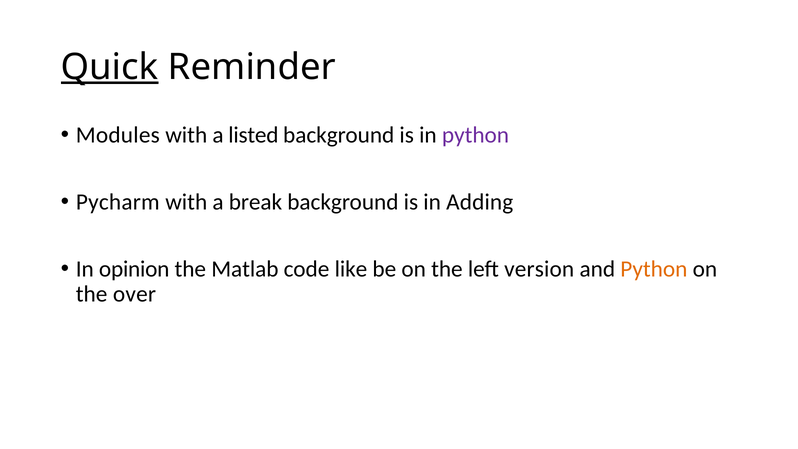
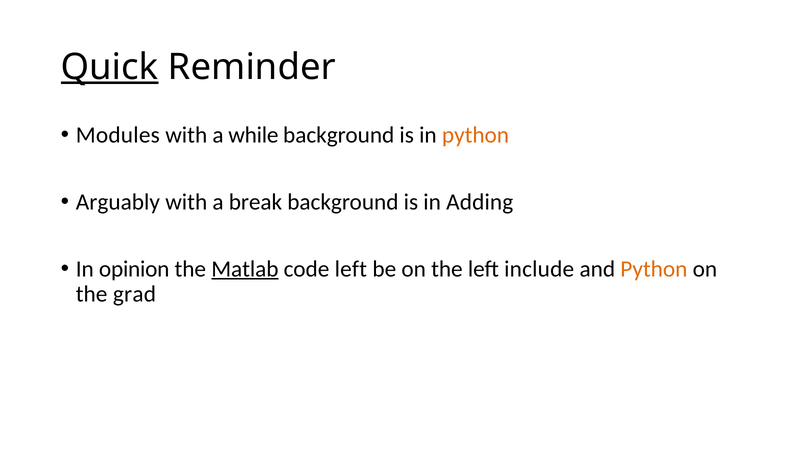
listed: listed -> while (253, 135)
python colour: purple -> orange (475, 135)
Pycharm: Pycharm -> Arguably (118, 202)
Matlab underline: none -> present (245, 269)
code like: like -> left (351, 269)
version: version -> include (539, 269)
over: over -> grad (135, 294)
